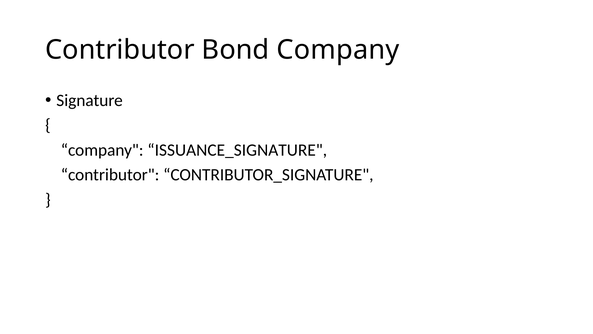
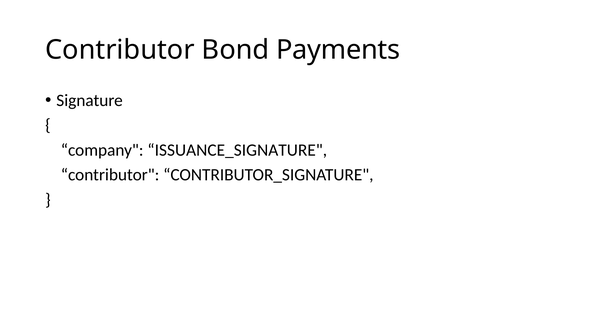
Bond Company: Company -> Payments (338, 50)
